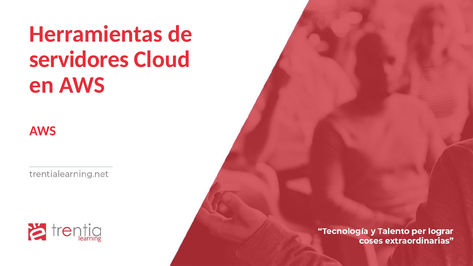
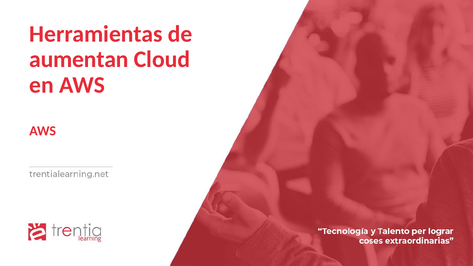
servidores: servidores -> aumentan (79, 59)
